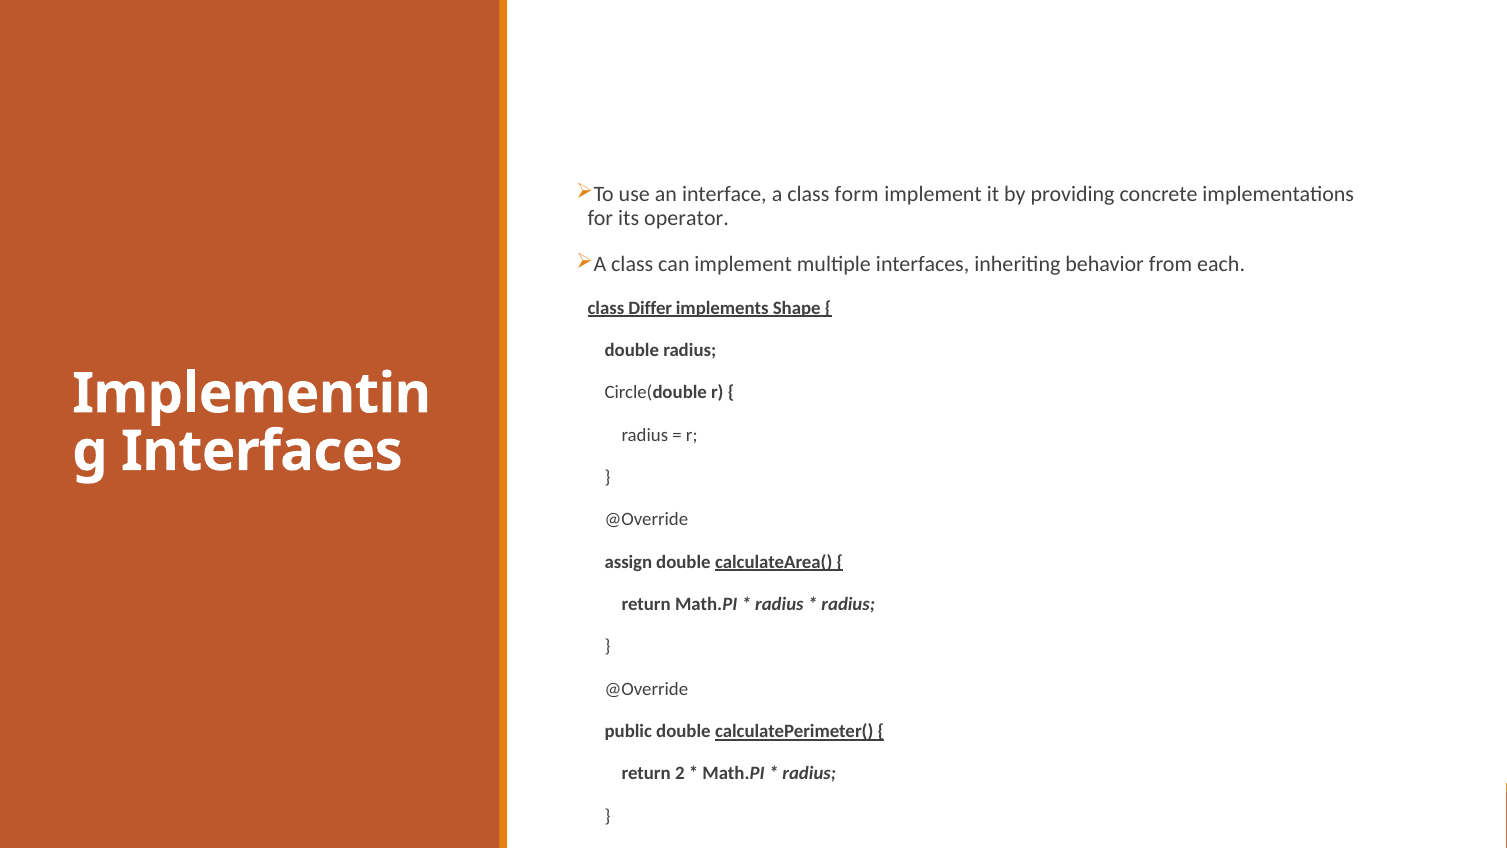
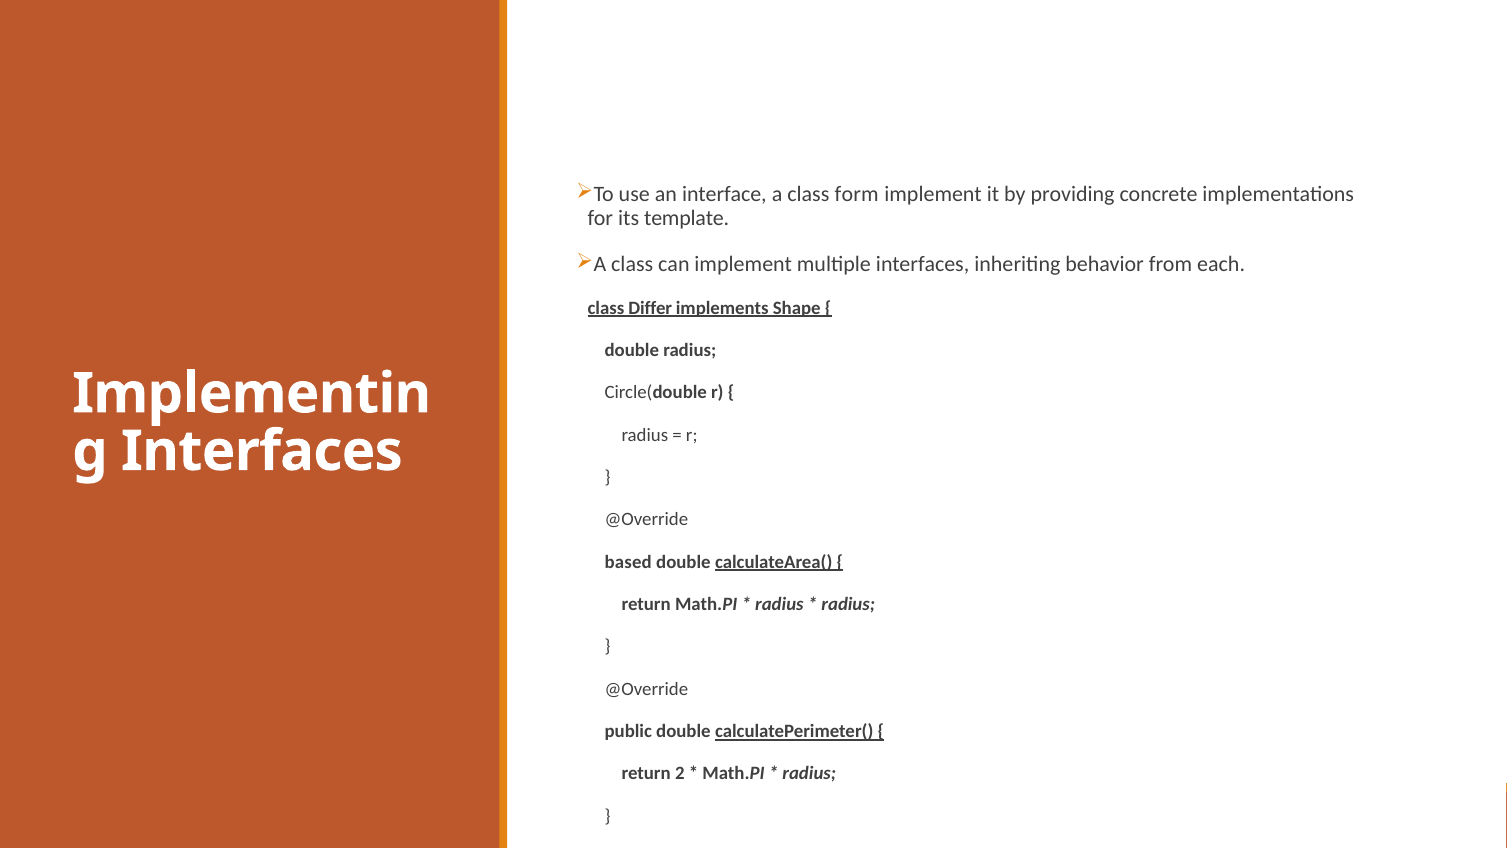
operator: operator -> template (687, 218)
assign: assign -> based (628, 562)
